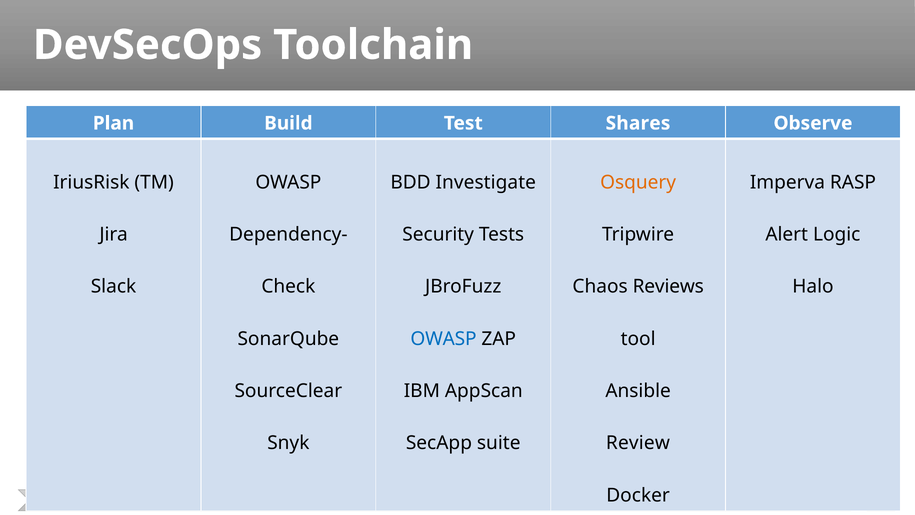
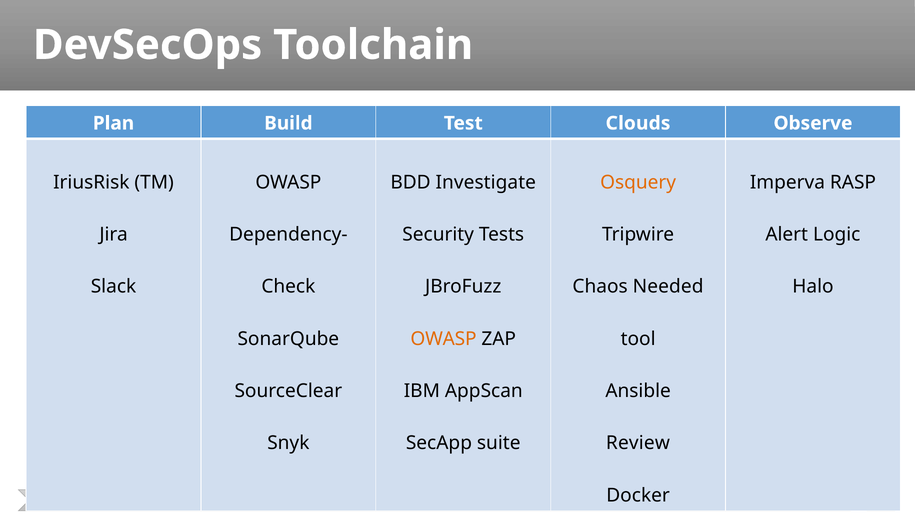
Shares: Shares -> Clouds (638, 123)
Reviews: Reviews -> Needed (668, 286)
OWASP colour: blue -> orange (444, 339)
